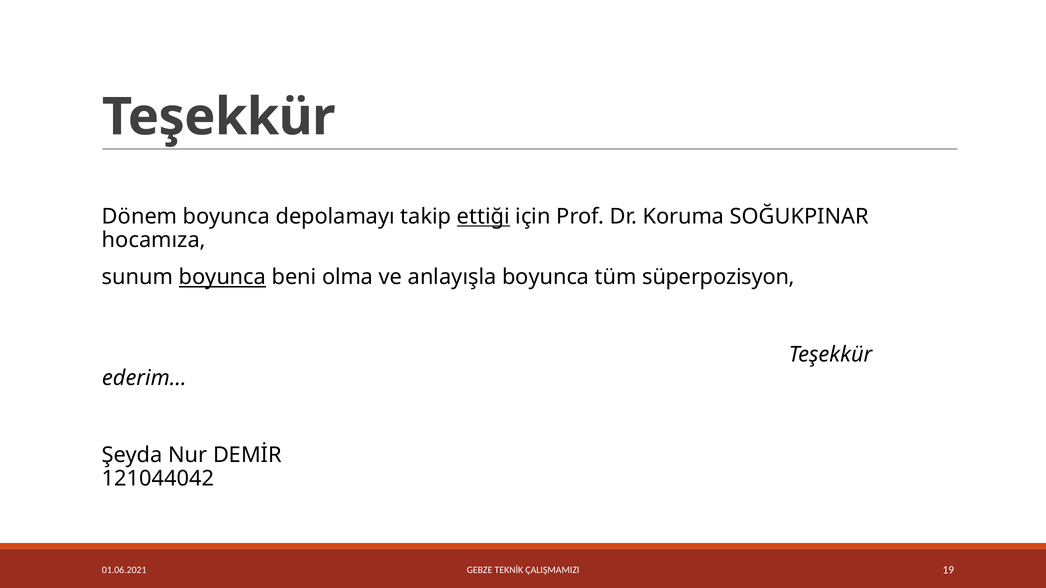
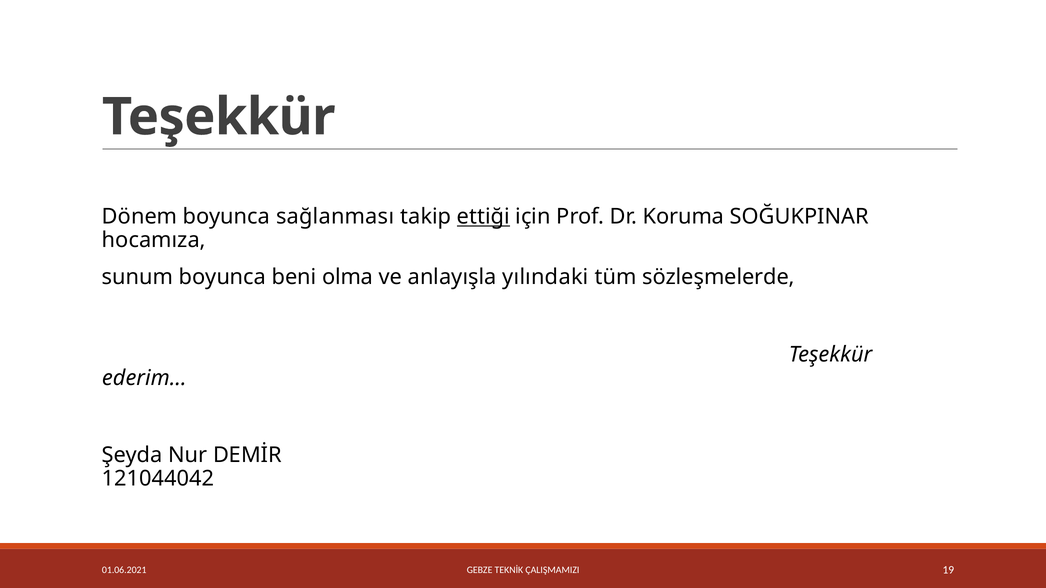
depolamayı: depolamayı -> sağlanması (335, 217)
boyunca underline: present -> none (223, 277)
anlayışla boyunca: boyunca -> yılındaki (545, 277)
süperpozisyon: süperpozisyon -> sözleşmelerde (718, 277)
